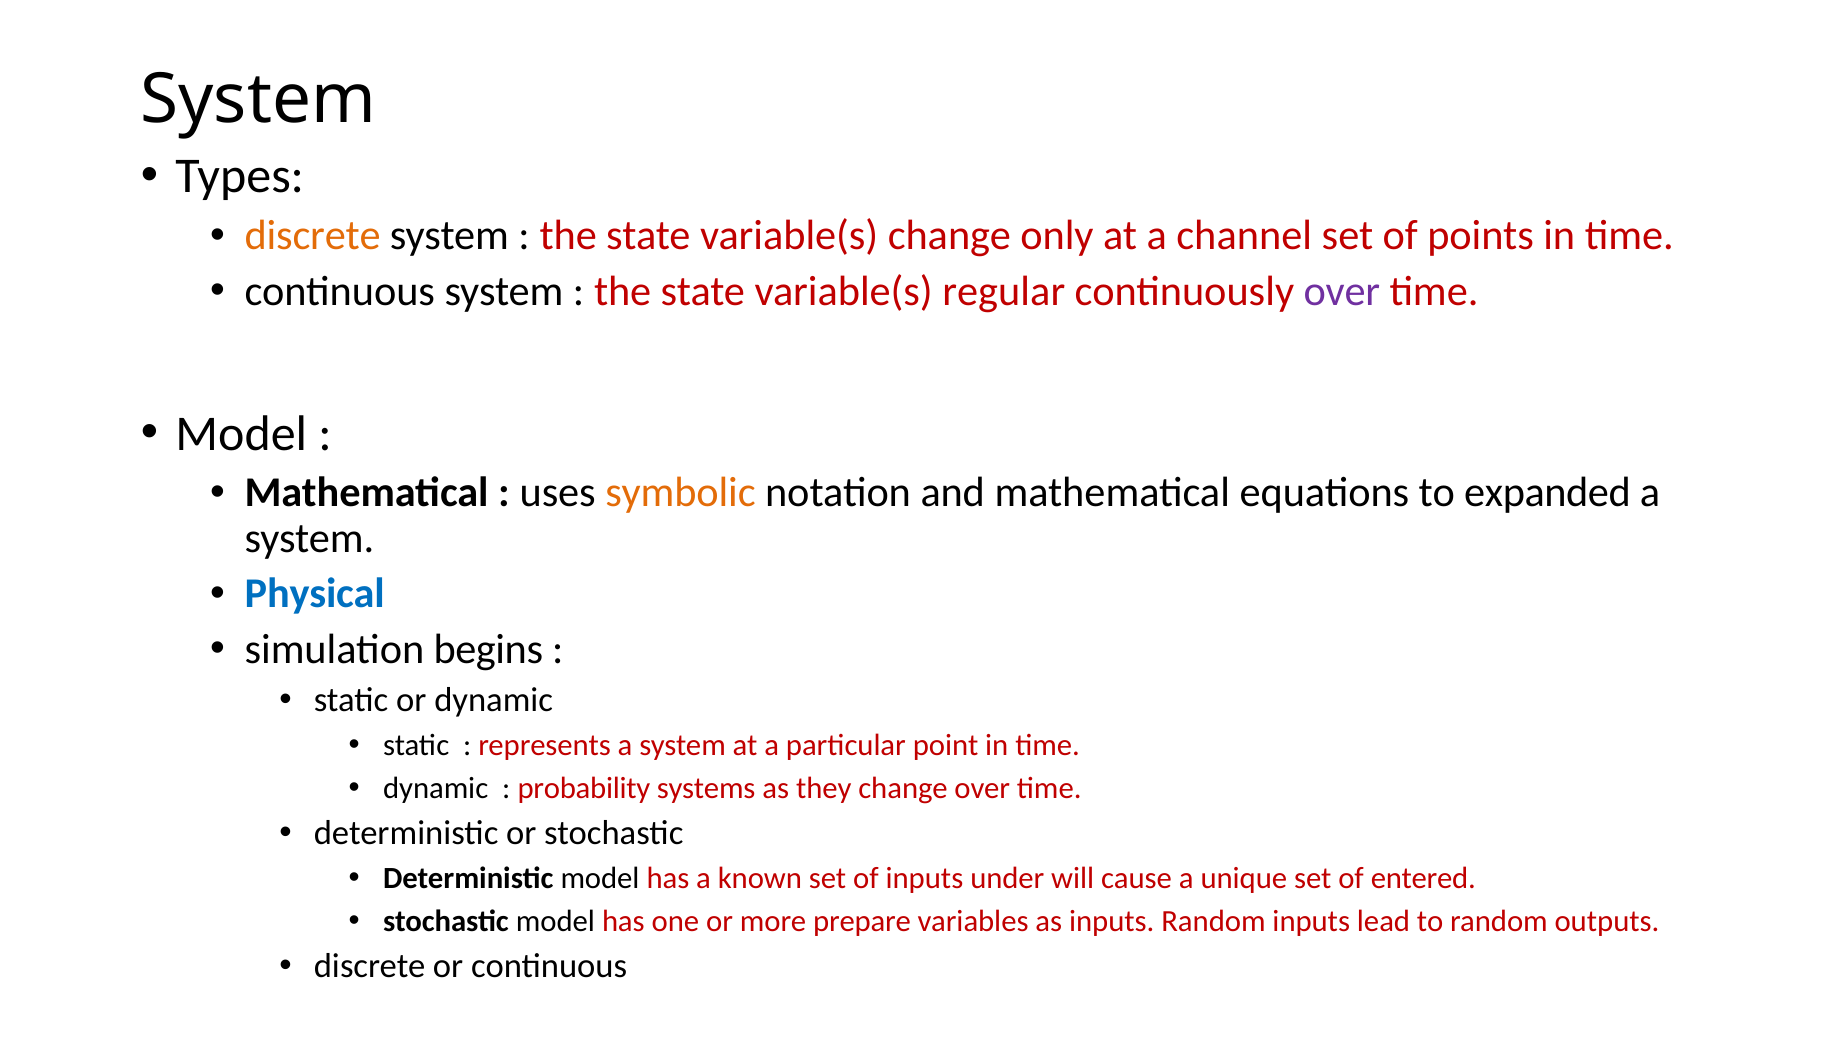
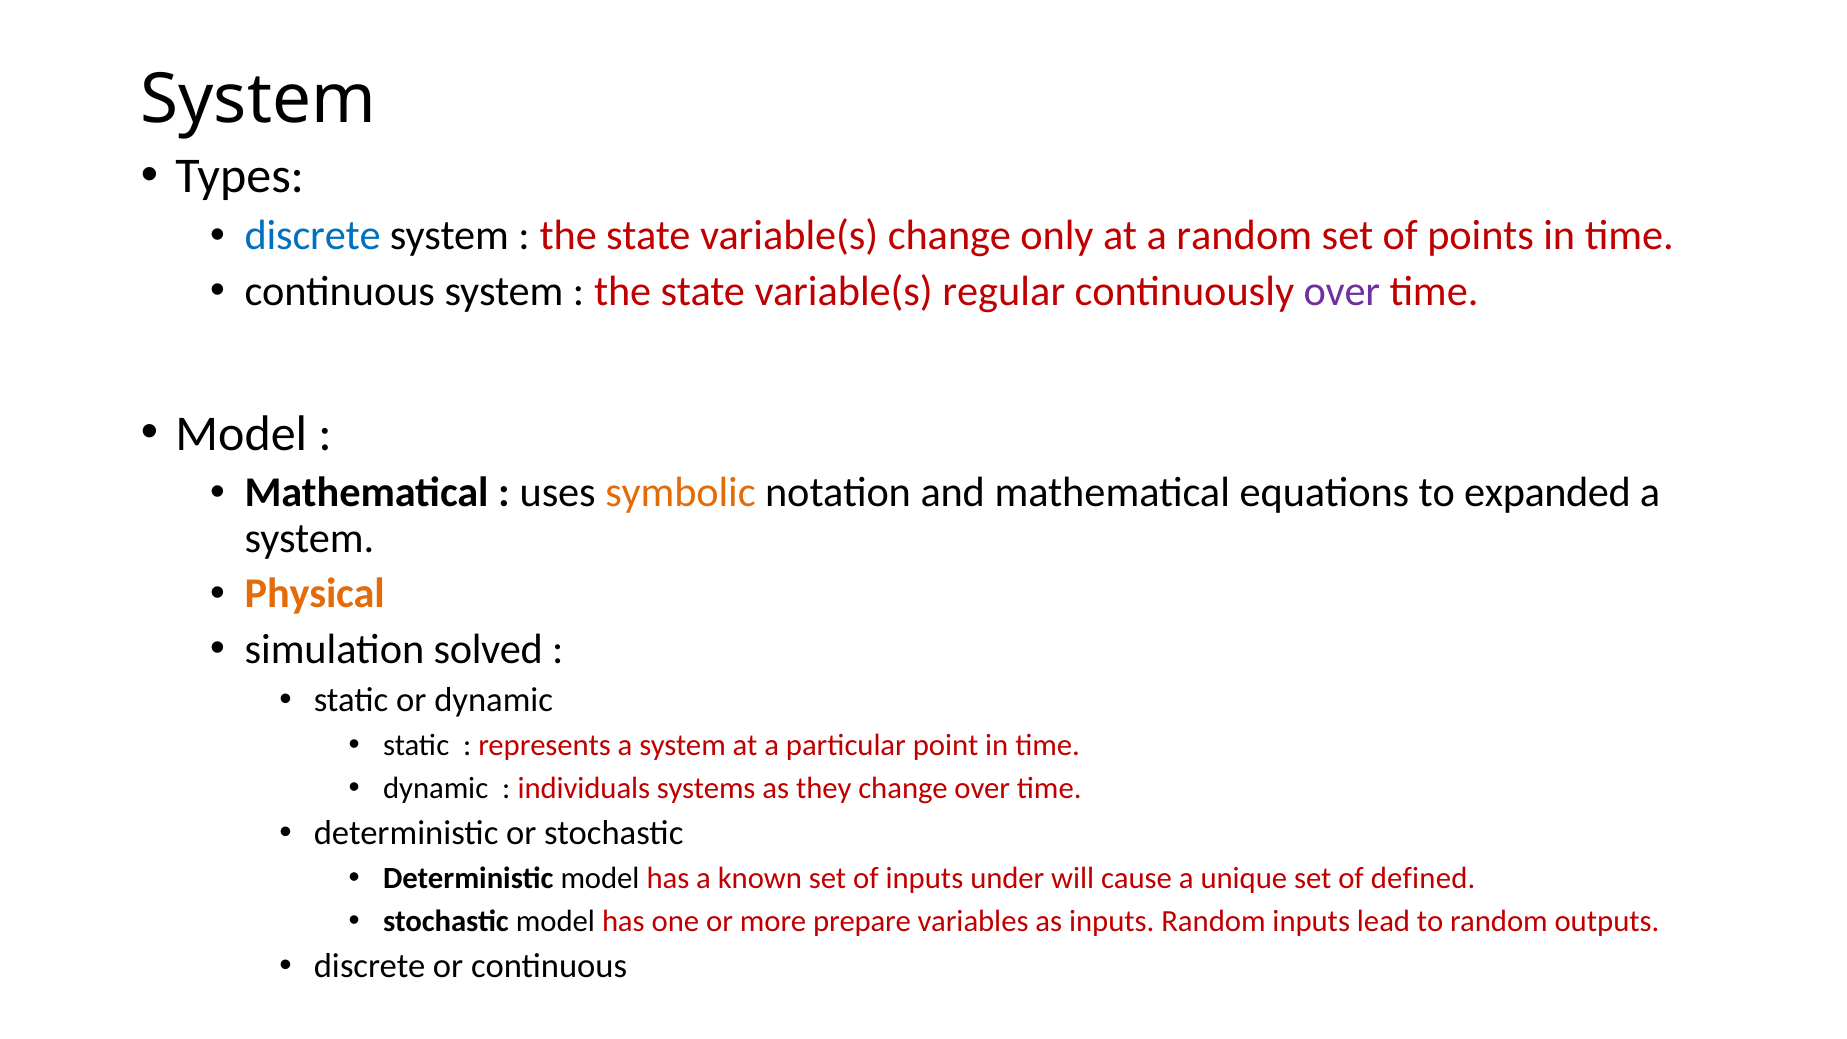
discrete colour: orange -> blue (313, 236)
a channel: channel -> random (1244, 236)
Physical colour: blue -> orange (315, 594)
begins: begins -> solved (488, 649)
probability: probability -> individuals (584, 788)
entered: entered -> defined (1423, 878)
